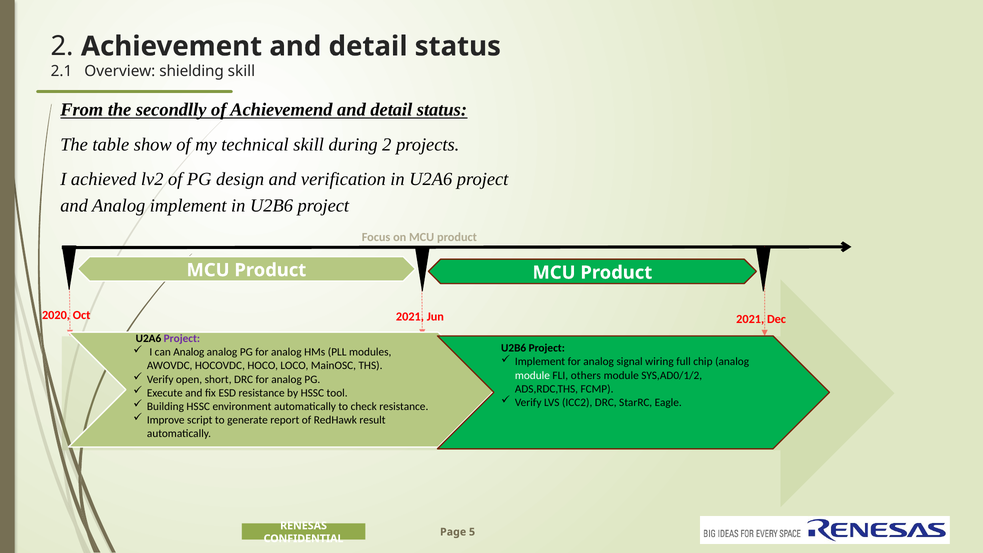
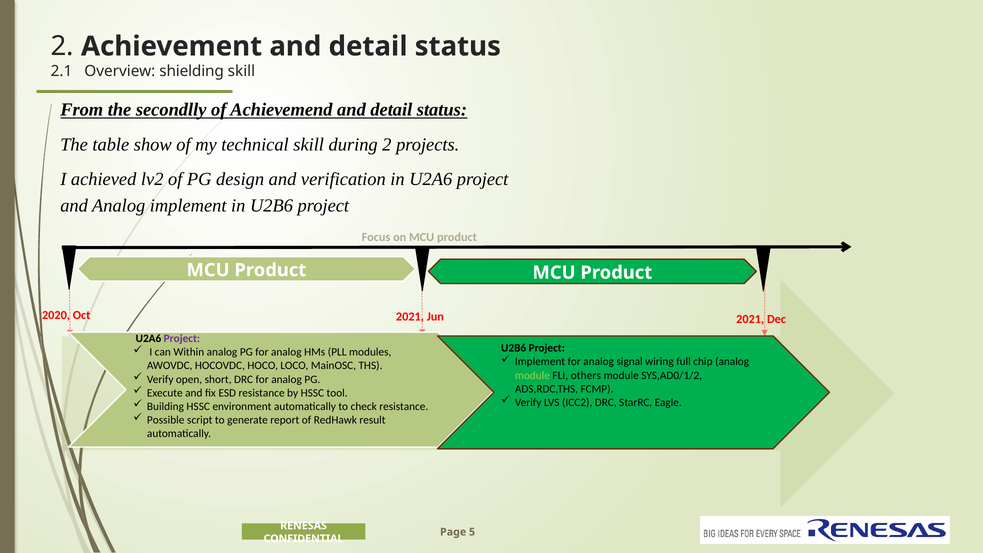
can Analog: Analog -> Within (189, 352)
module colour: white -> light green (532, 375)
Improve: Improve -> Possible (166, 420)
